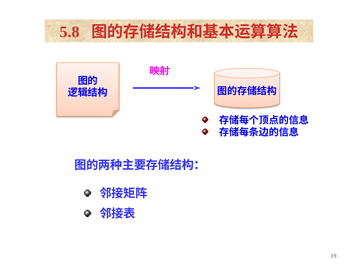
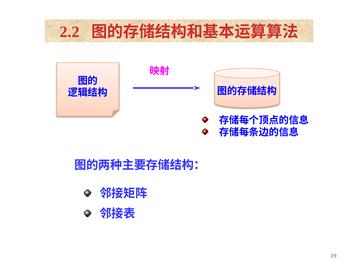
5.8: 5.8 -> 2.2 (70, 32)
